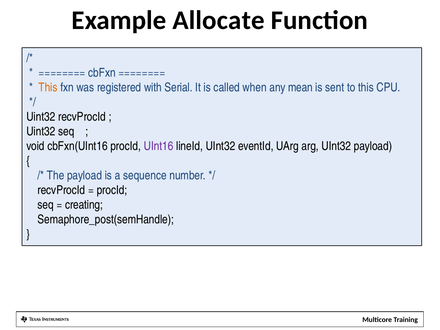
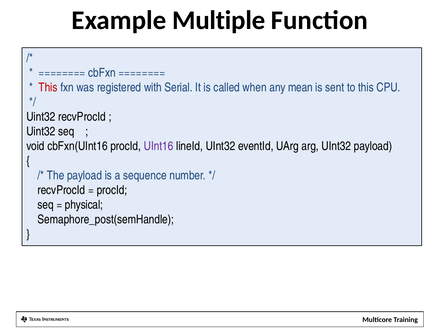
Allocate: Allocate -> Multiple (219, 20)
This colour: orange -> red (48, 87)
creating: creating -> physical (84, 205)
